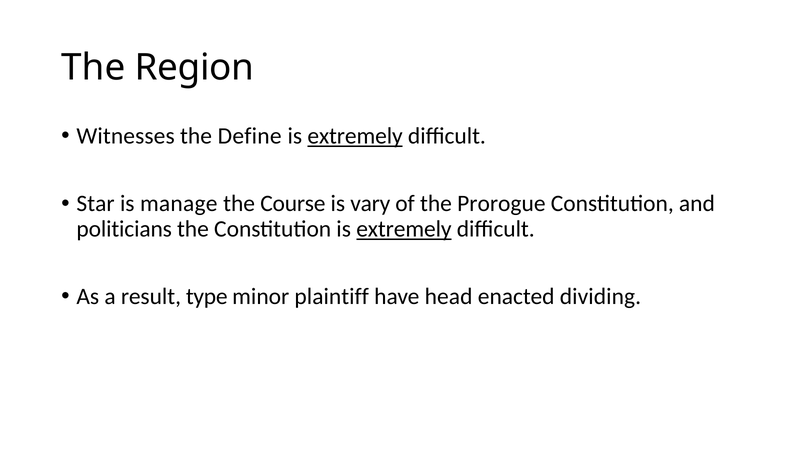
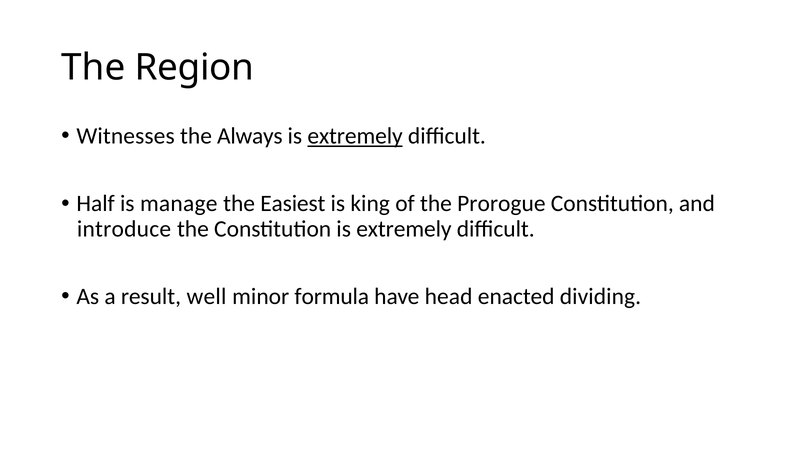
Define: Define -> Always (250, 136)
Star: Star -> Half (96, 204)
Course: Course -> Easiest (293, 204)
vary: vary -> king (370, 204)
politicians: politicians -> introduce (124, 229)
extremely underline: present -> none (404, 229)
type: type -> well (207, 296)
plaintiff: plaintiff -> formula (332, 296)
